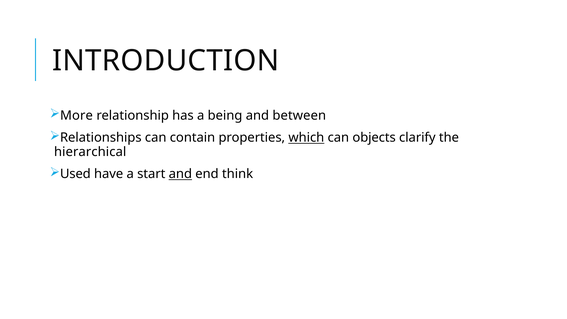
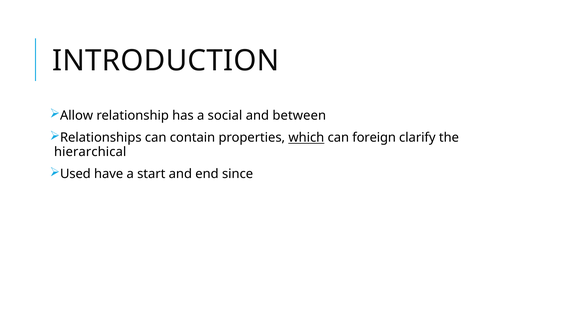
More: More -> Allow (77, 115)
being: being -> social (225, 115)
objects: objects -> foreign (374, 138)
and underline: present -> none (180, 174)
think: think -> since (238, 174)
